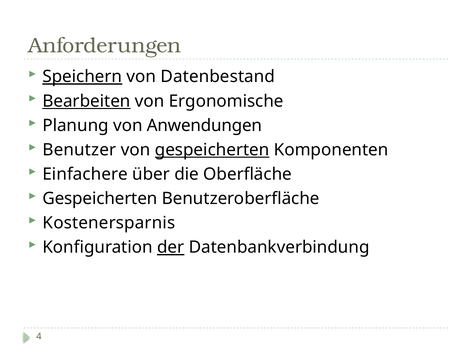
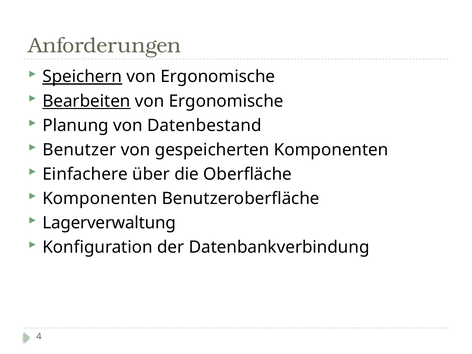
Datenbestand: Datenbestand -> Ergonomische (218, 77)
Anwendungen: Anwendungen -> Datenbestand (204, 125)
gespeicherten underline: present -> none (212, 150)
Gespeicherten: Gespeicherten -> Komponenten (100, 199)
Kostenersparnis: Kostenersparnis -> Lagerverwaltung (109, 223)
der underline: present -> none (171, 247)
